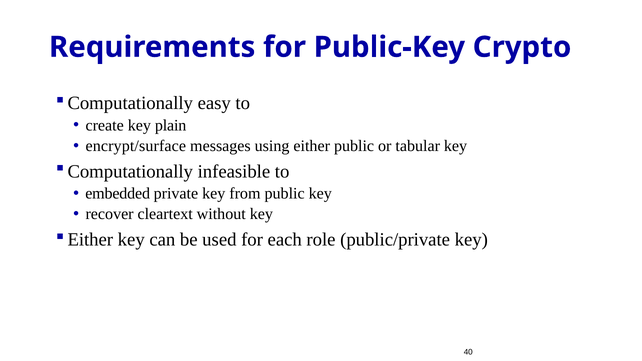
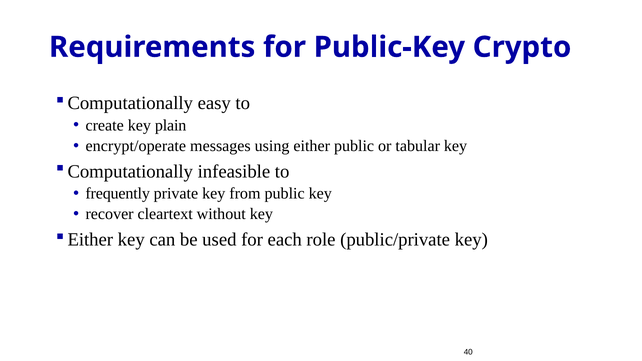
encrypt/surface: encrypt/surface -> encrypt/operate (136, 146)
embedded: embedded -> frequently (118, 194)
